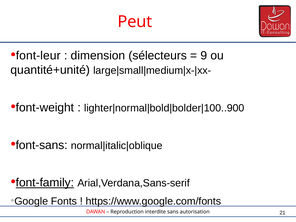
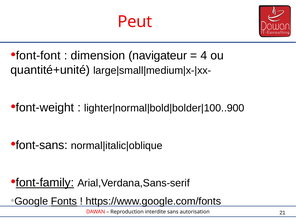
font-leur: font-leur -> font-font (38, 56)
sélecteurs: sélecteurs -> navigateur (158, 56)
9: 9 -> 4 (204, 56)
Fonts underline: none -> present (64, 201)
